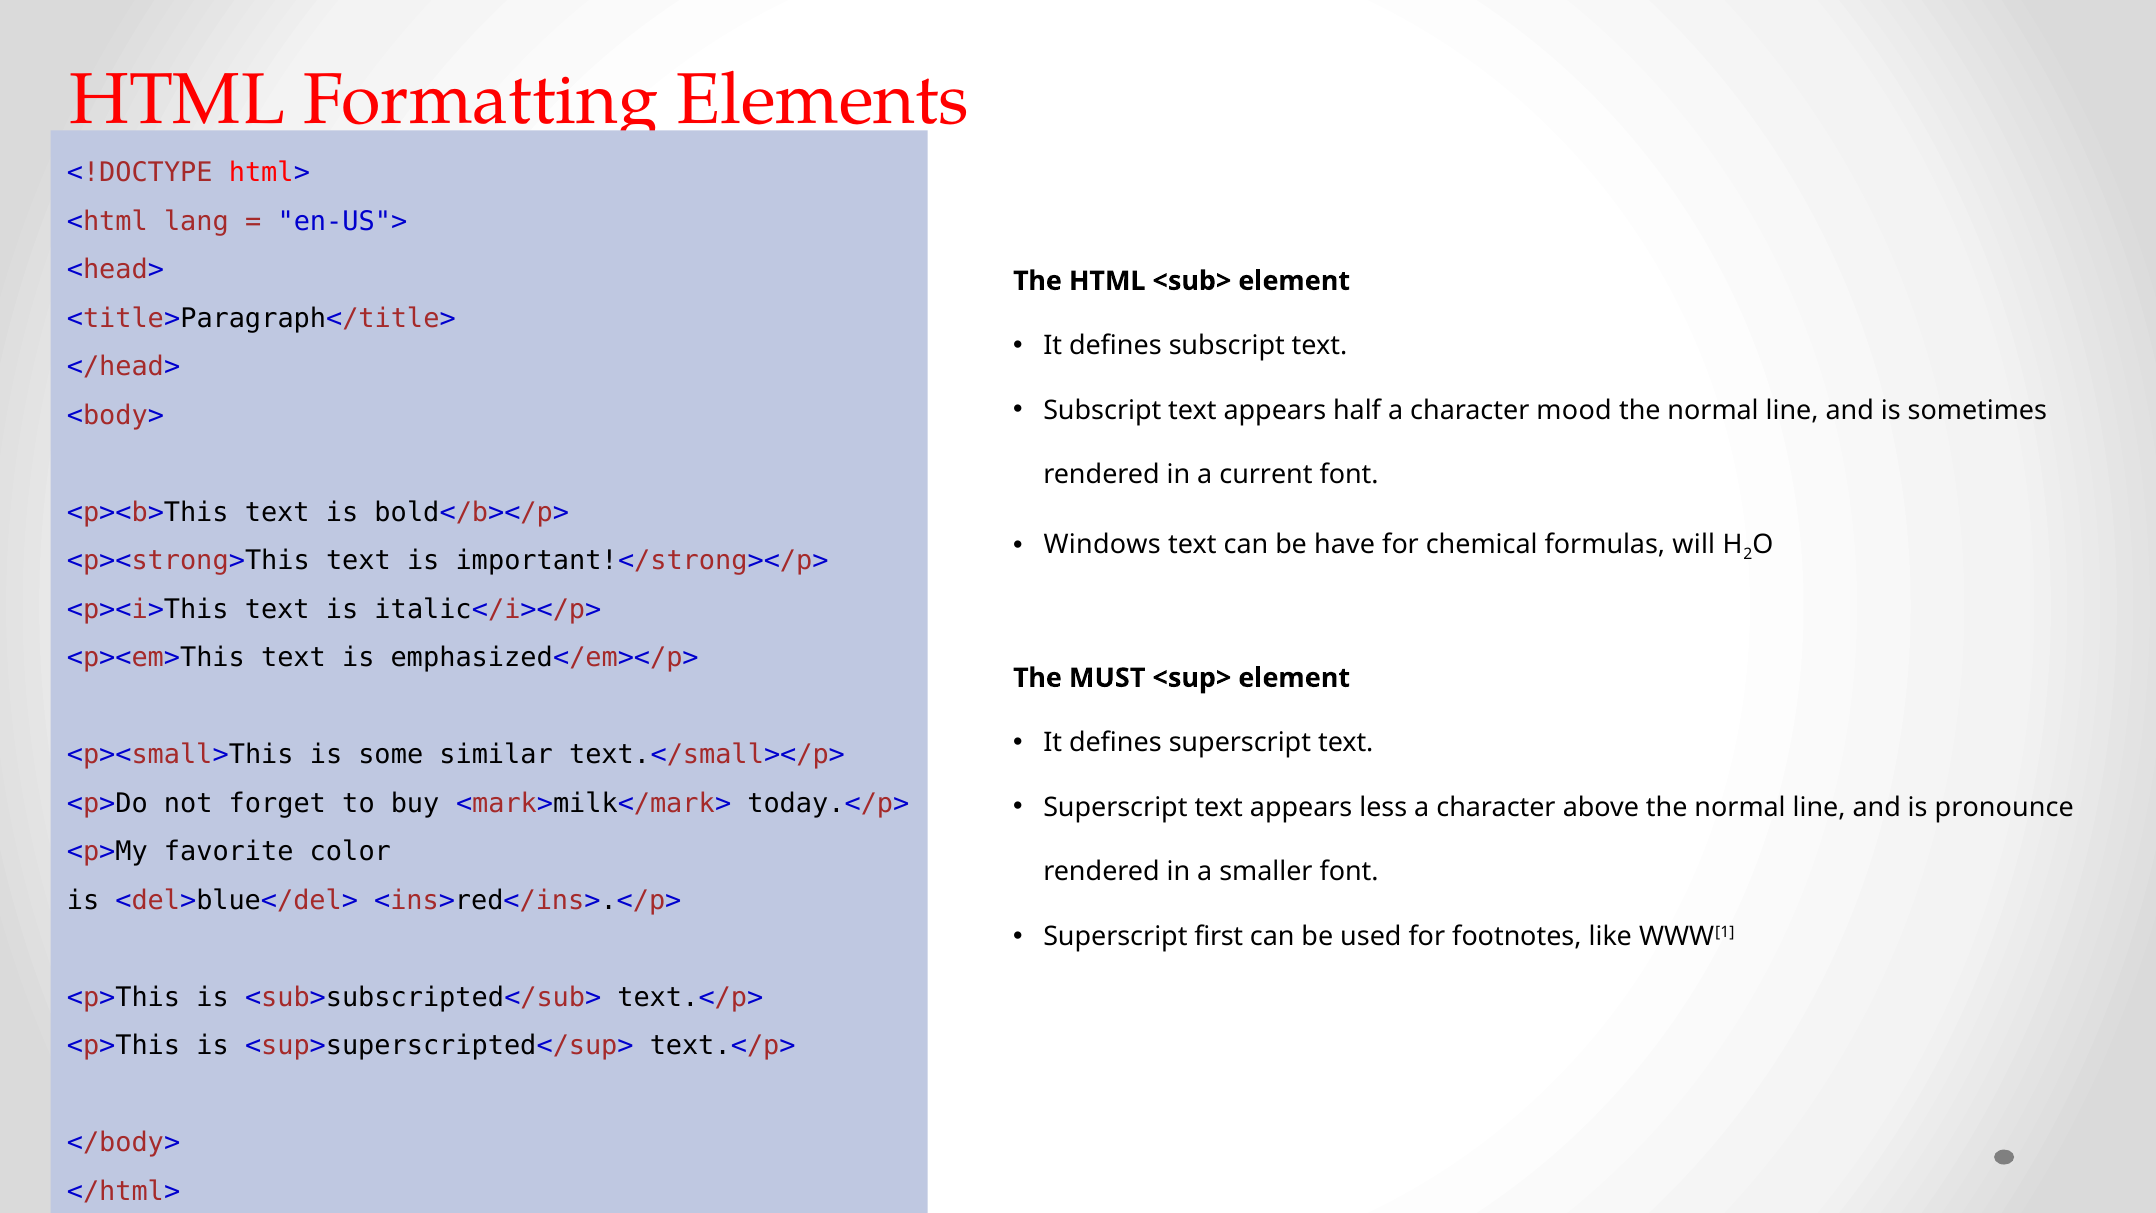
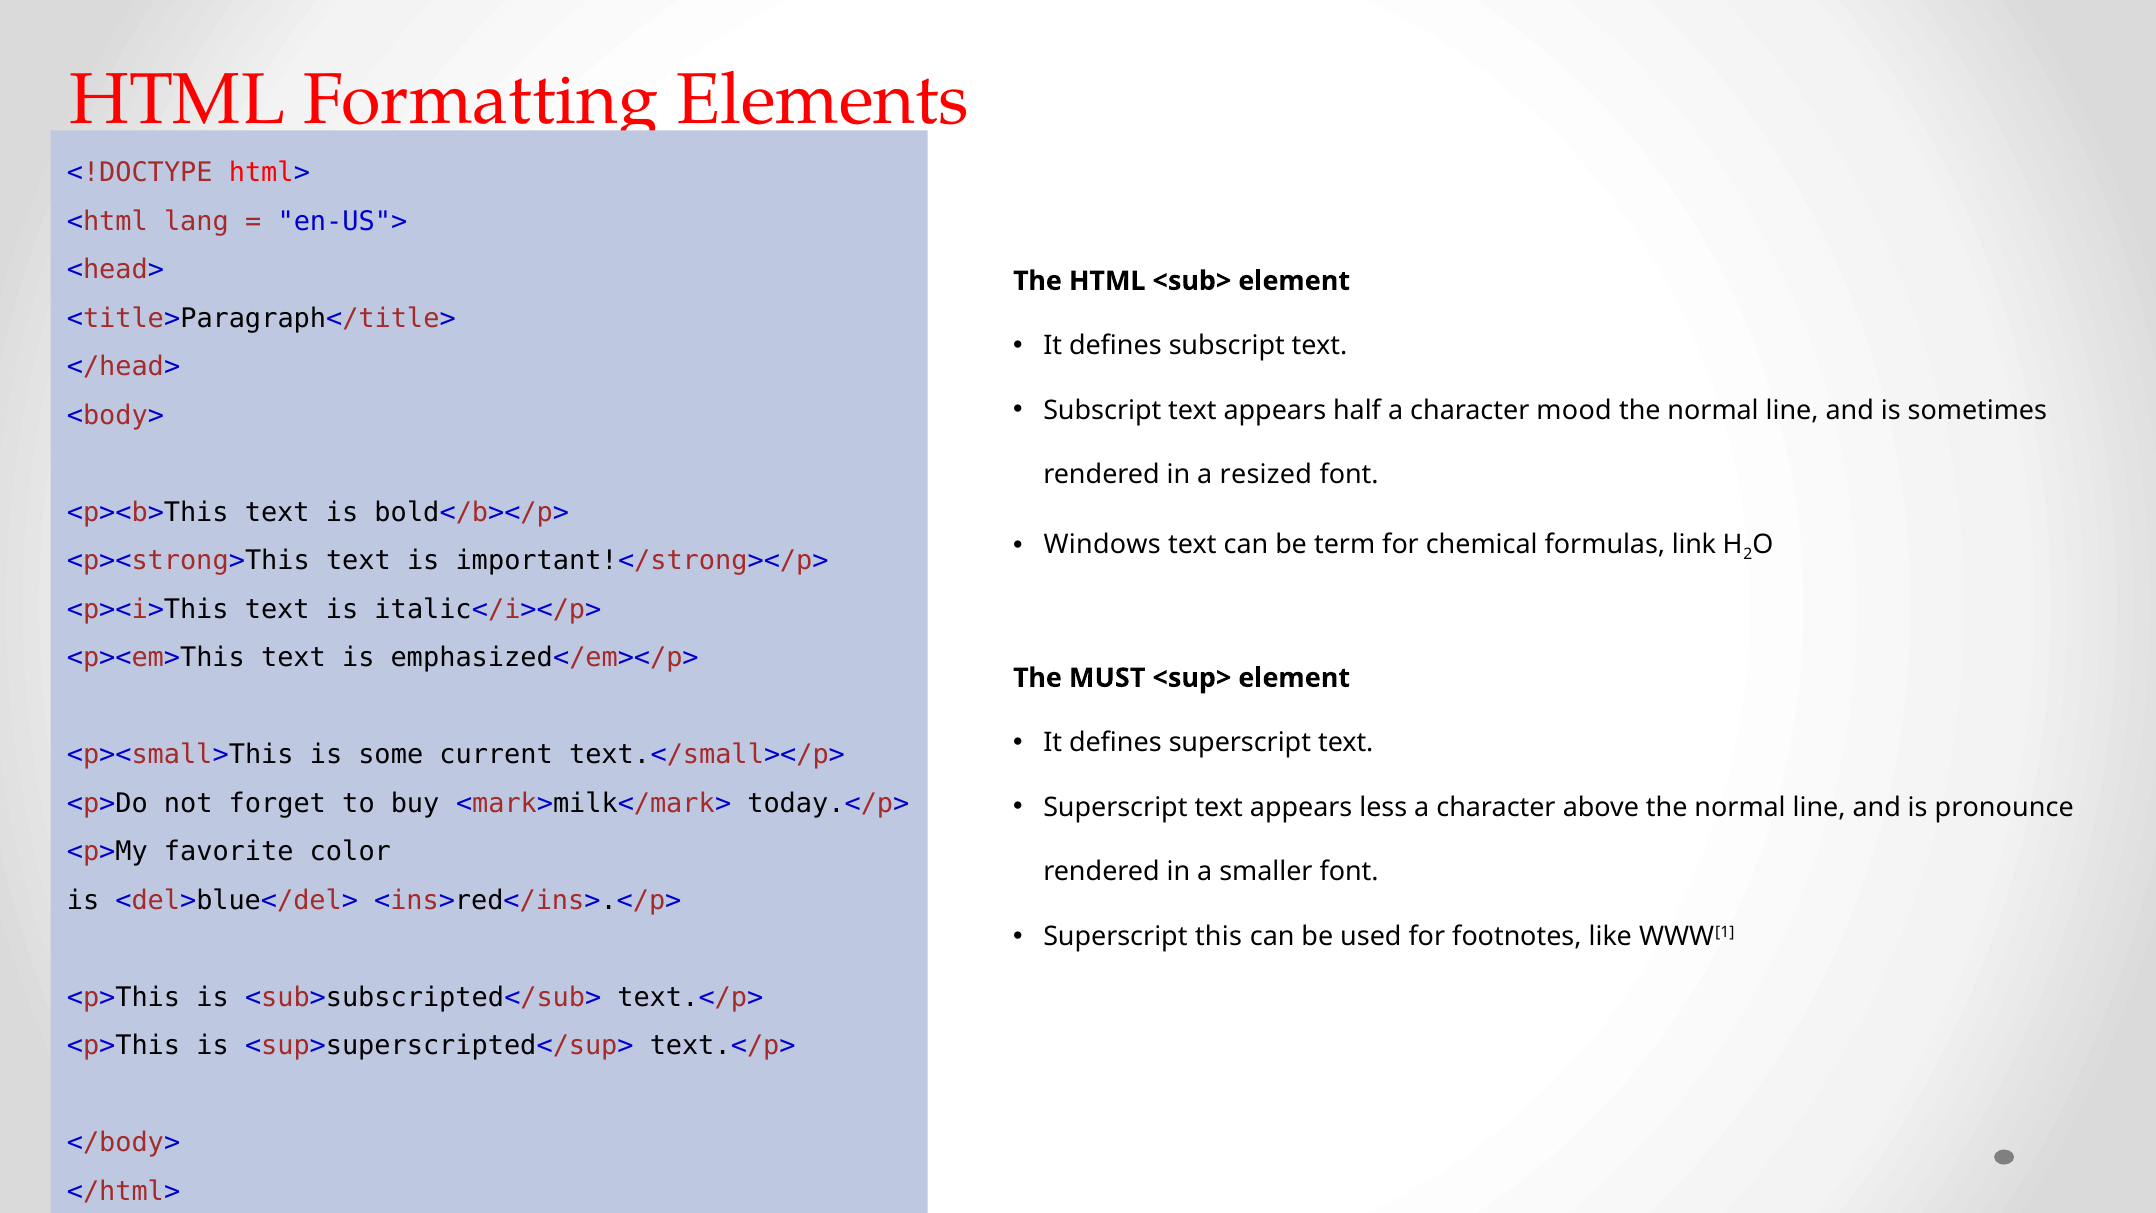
current: current -> resized (1266, 475)
have: have -> term (1345, 544)
will: will -> link (1694, 544)
similar: similar -> current (496, 755)
first: first -> this (1219, 936)
